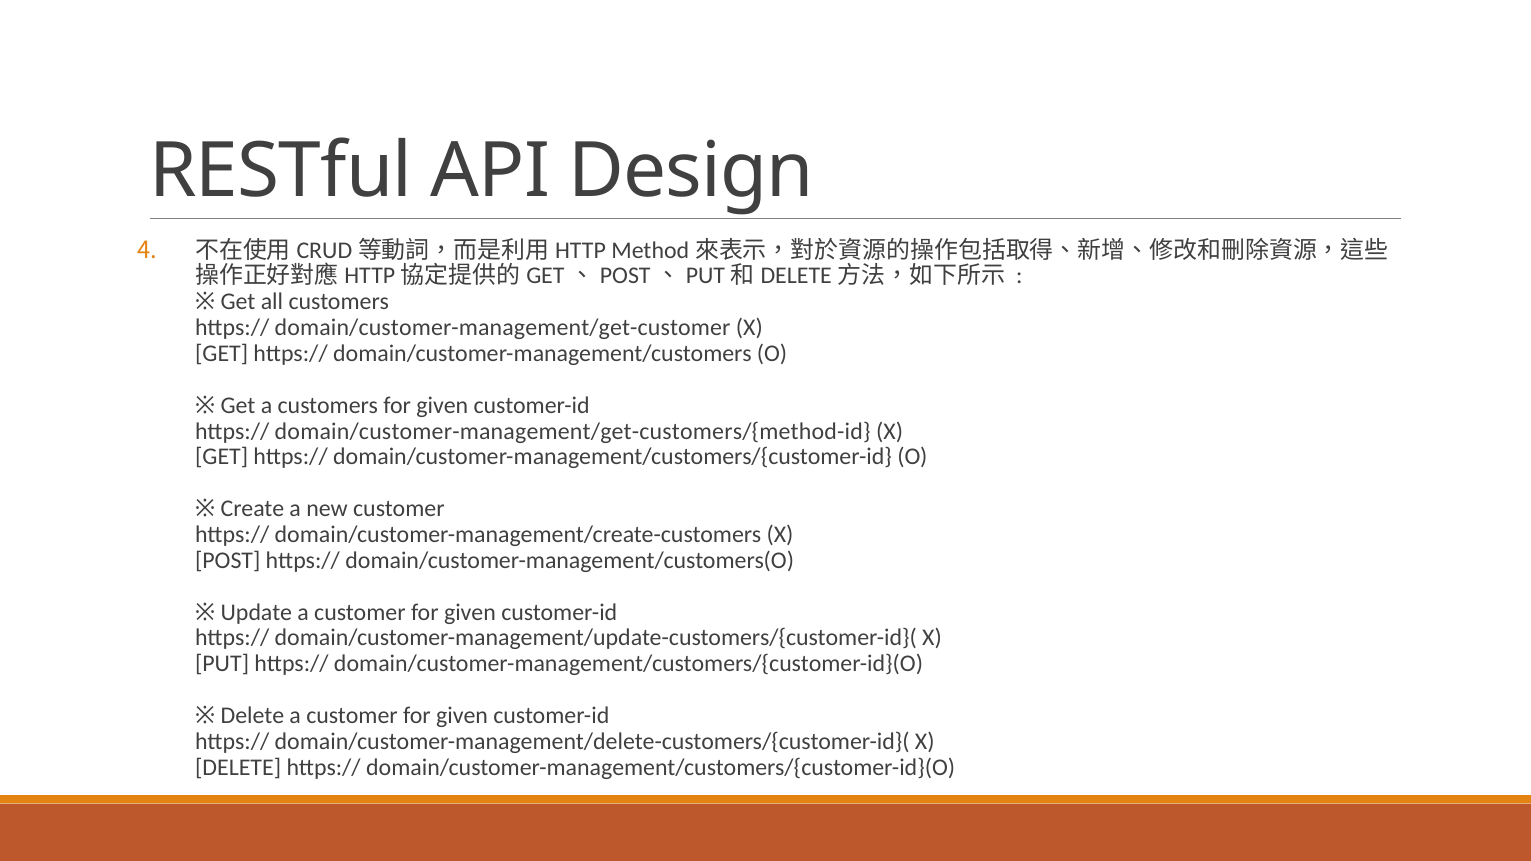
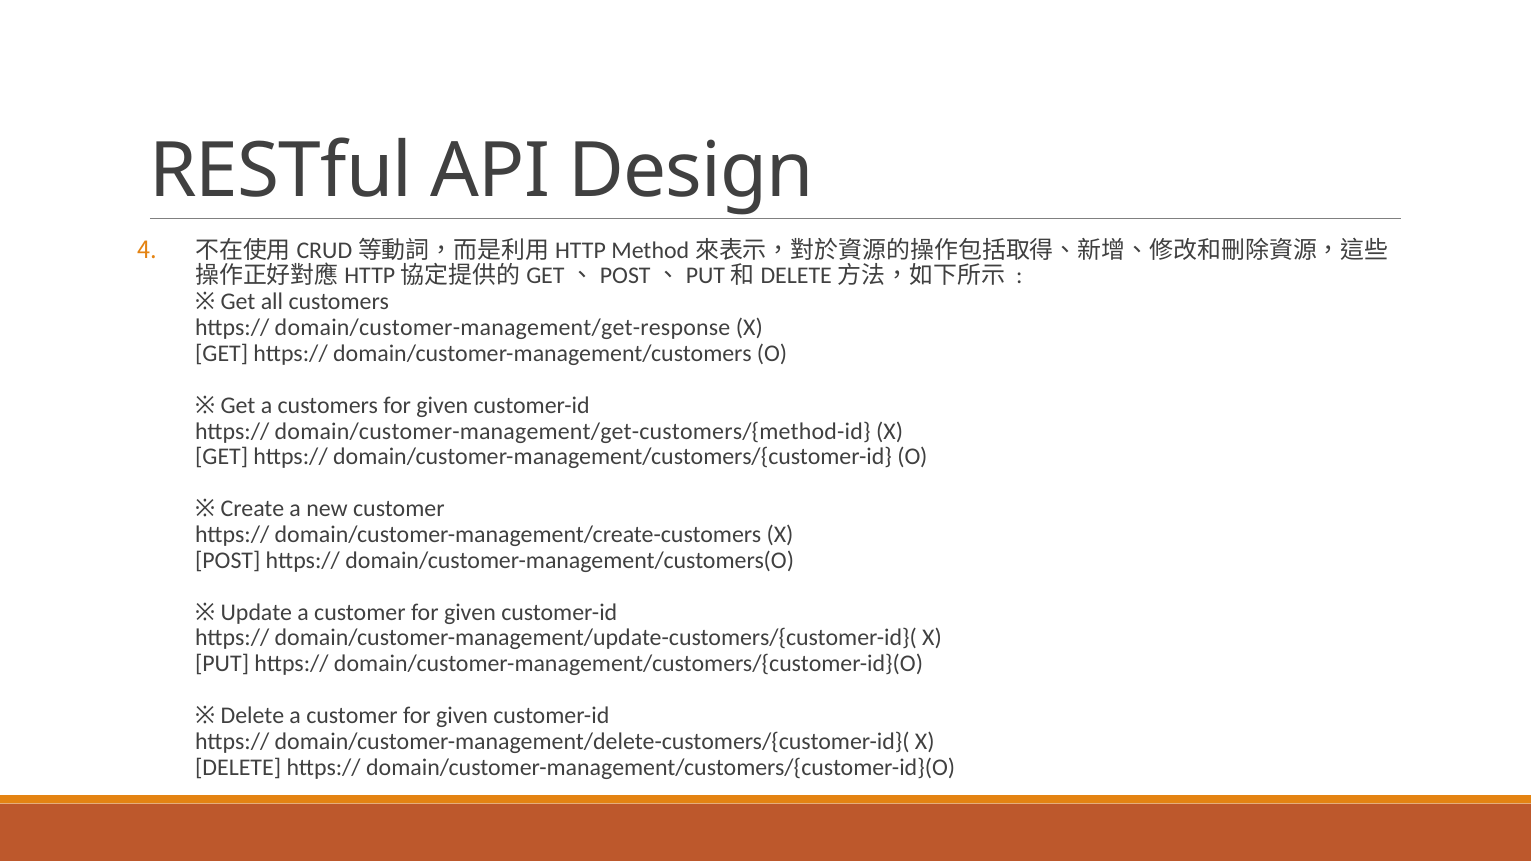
domain/customer-management/get-customer: domain/customer-management/get-customer -> domain/customer-management/get-response (503, 328)
